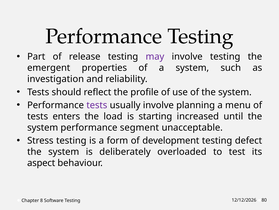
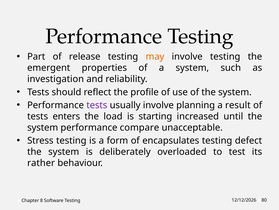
may colour: purple -> orange (155, 56)
menu: menu -> result (238, 105)
segment: segment -> compare (139, 127)
development: development -> encapsulates (171, 140)
aspect: aspect -> rather (41, 162)
